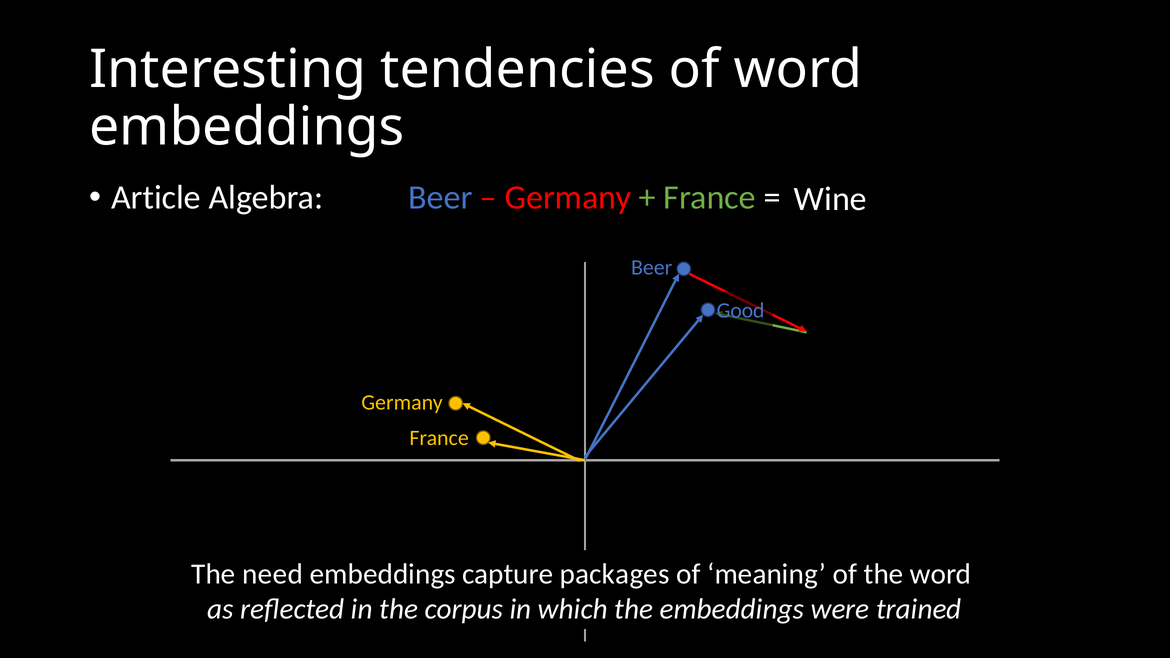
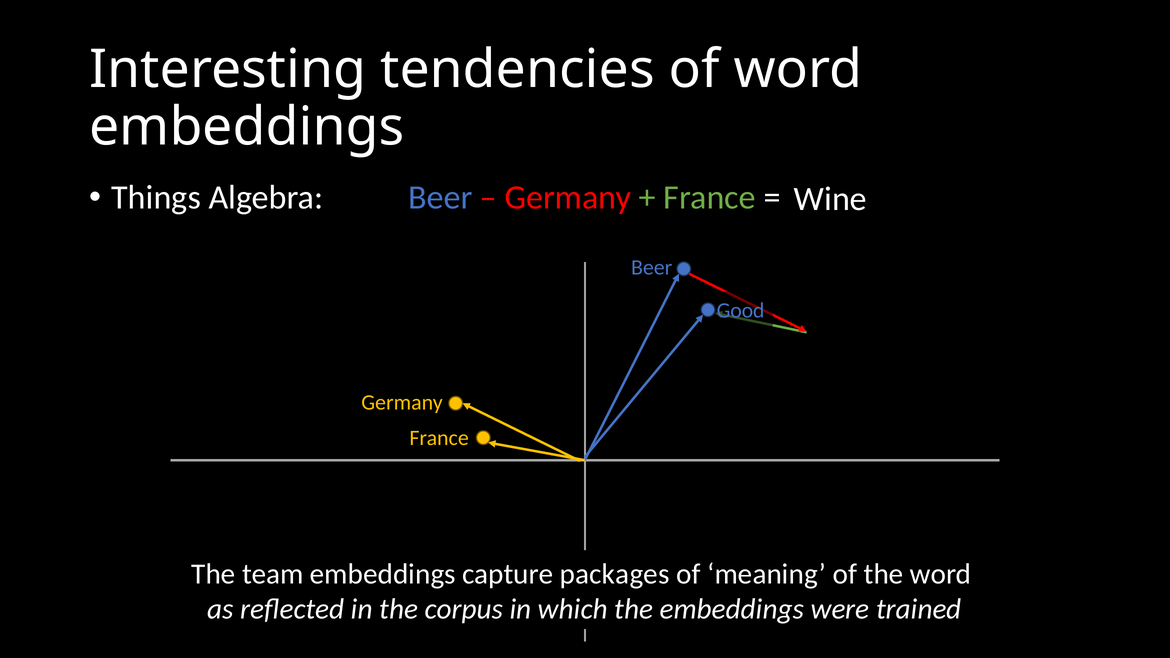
Article: Article -> Things (156, 198)
need: need -> team (273, 574)
